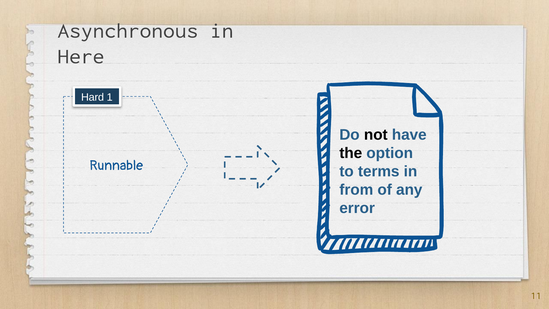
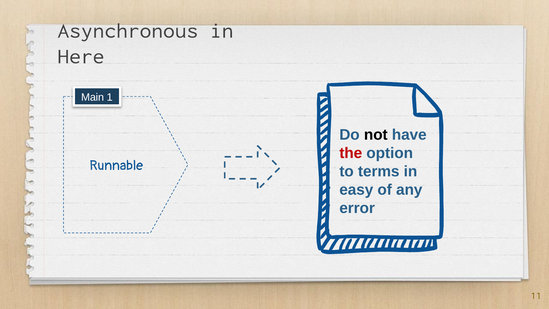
Hard: Hard -> Main (93, 97)
the colour: black -> red (351, 153)
from: from -> easy (356, 190)
